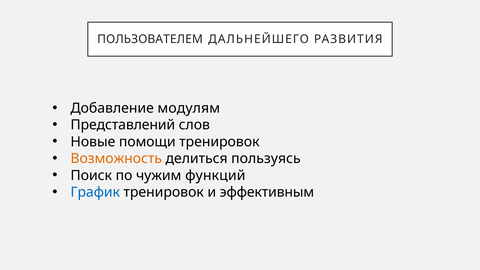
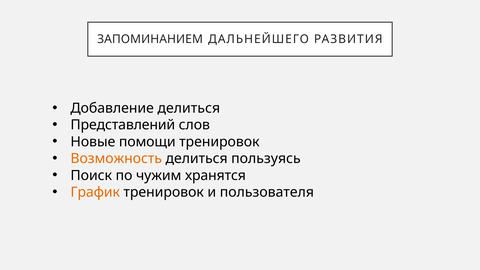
ПОЛЬЗОВАТЕЛЕМ: ПОЛЬЗОВАТЕЛЕМ -> ЗАПОМИНАНИЕМ (150, 39)
Добавление модулям: модулям -> делиться (189, 108)
функций: функций -> хранятся (215, 175)
График colour: blue -> orange (95, 192)
эффективным: эффективным -> пользователя (267, 192)
